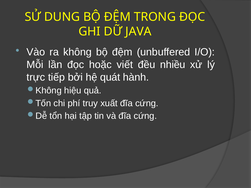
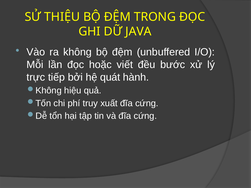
DUNG: DUNG -> THIỆU (62, 17)
nhiều: nhiều -> bước (173, 65)
